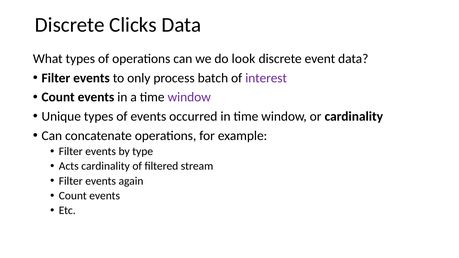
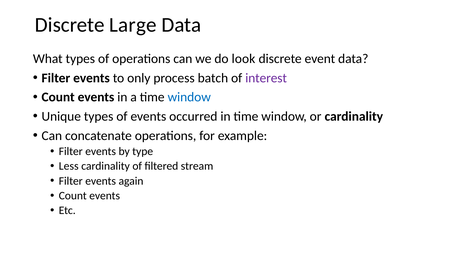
Clicks: Clicks -> Large (133, 25)
window colour: purple -> blue (189, 97)
Acts: Acts -> Less (69, 166)
